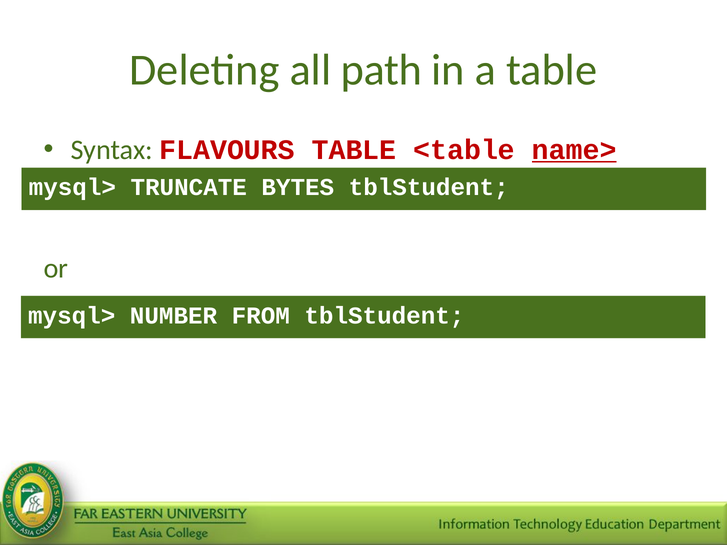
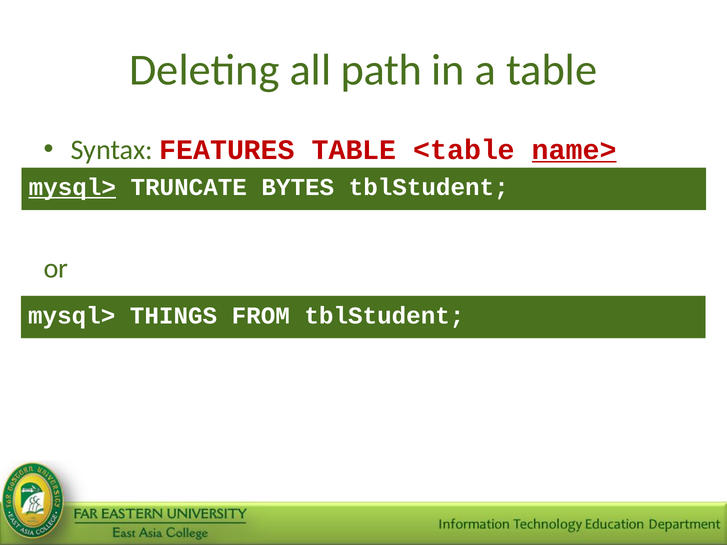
FLAVOURS: FLAVOURS -> FEATURES (227, 150)
mysql> underline: none -> present (72, 188)
NUMBER: NUMBER -> THINGS (174, 316)
